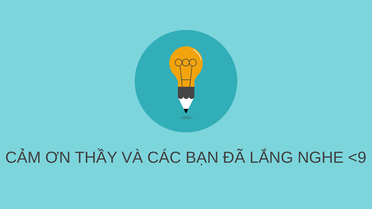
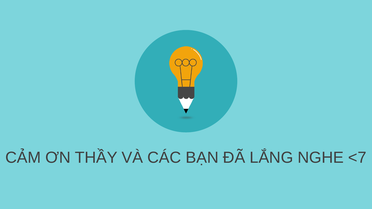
<9: <9 -> <7 (357, 158)
